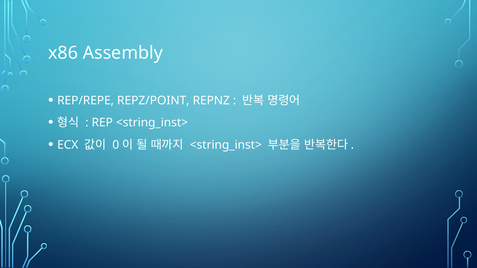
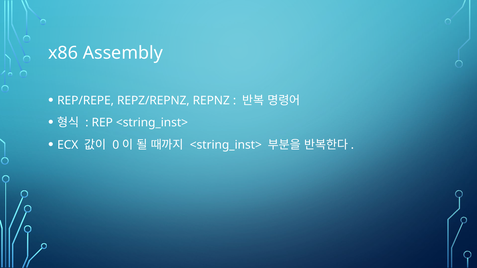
REPZ/POINT: REPZ/POINT -> REPZ/REPNZ (153, 101)
